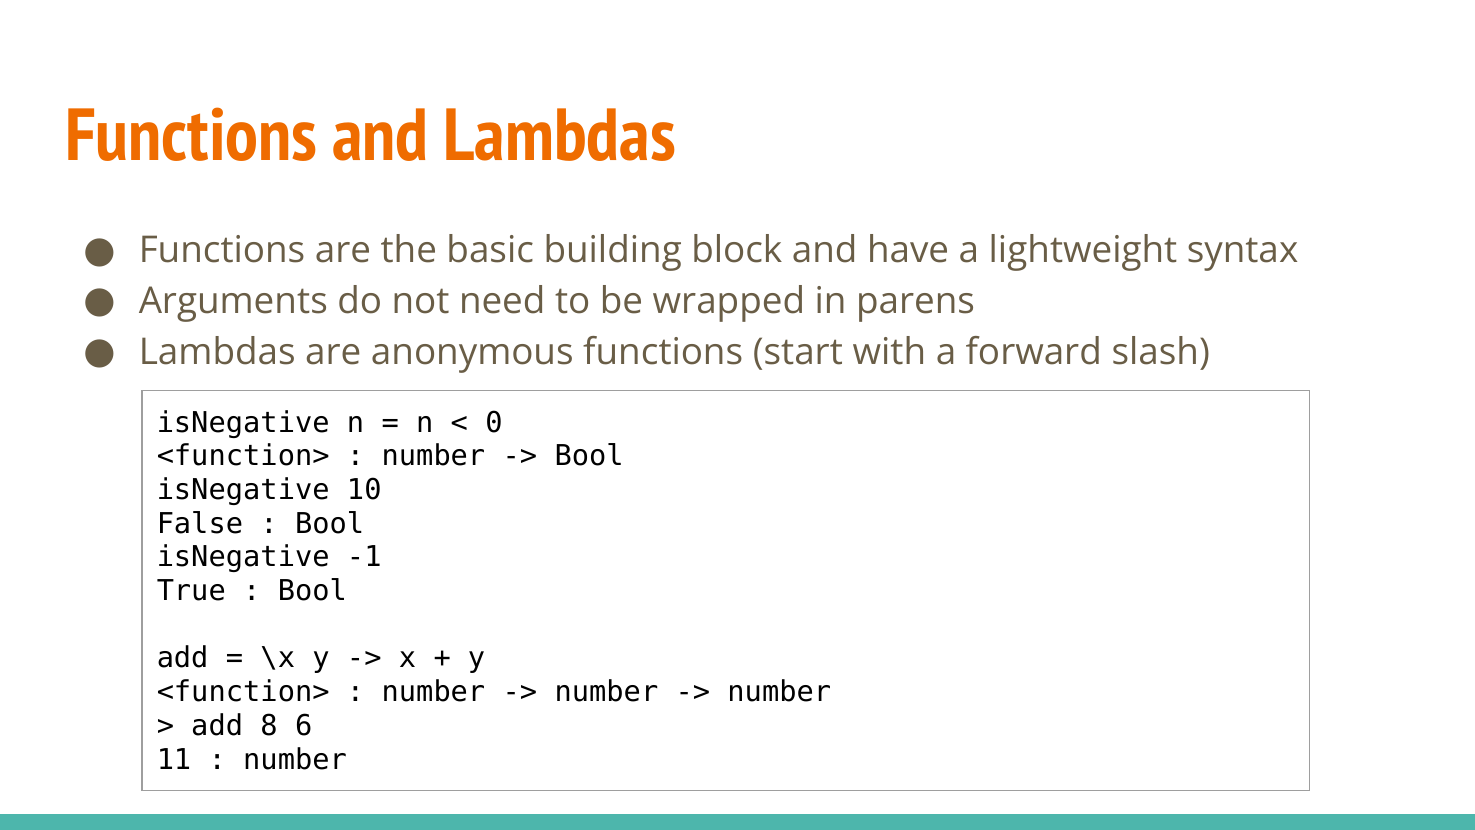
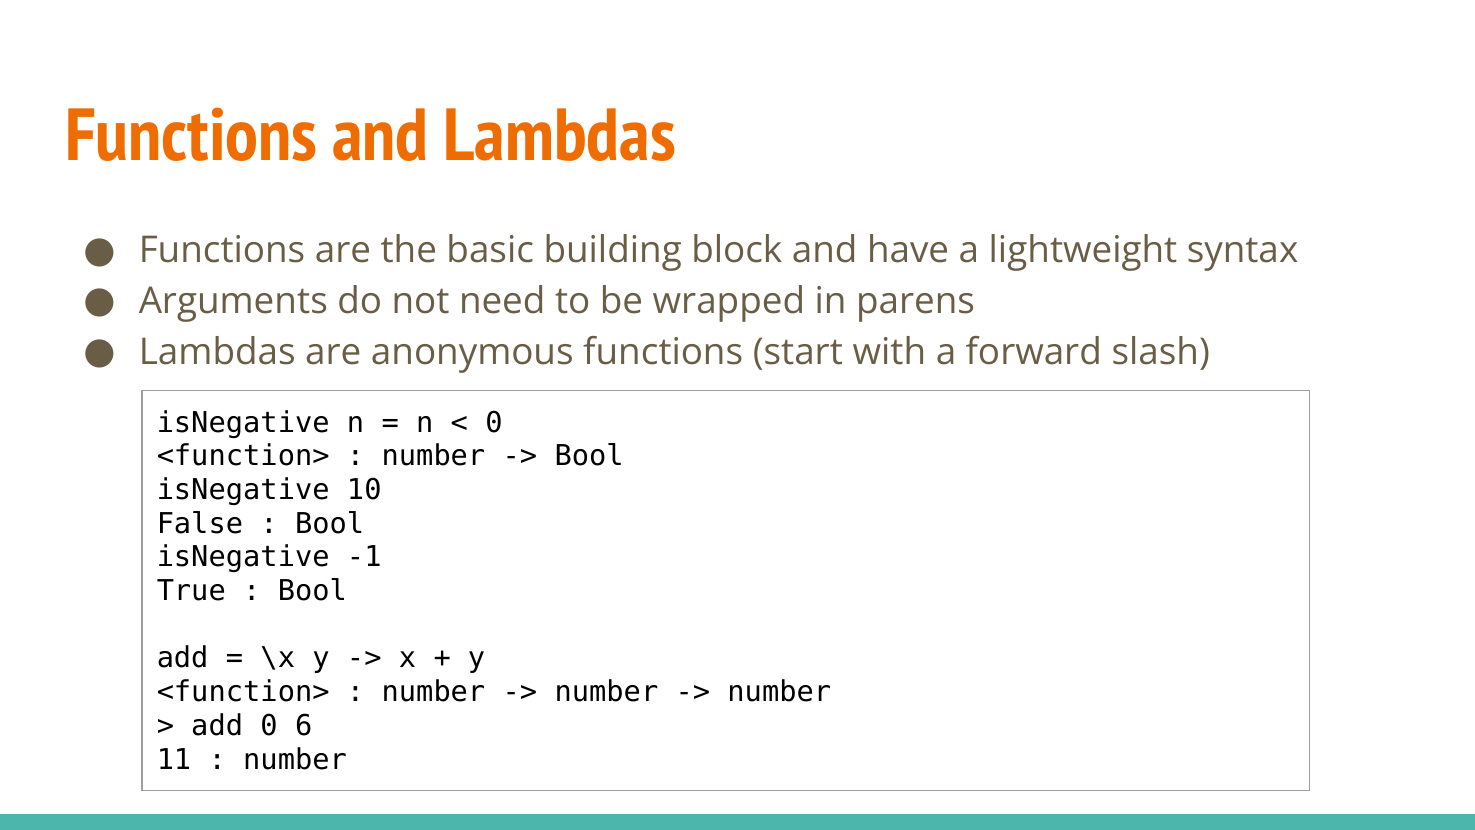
add 8: 8 -> 0 (269, 726)
